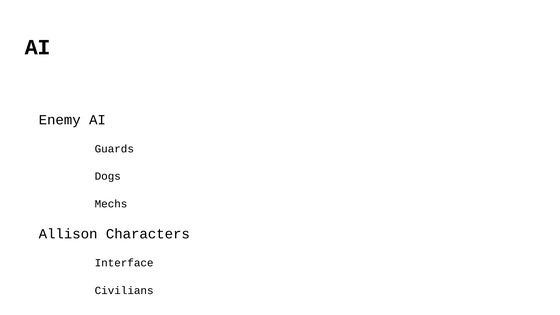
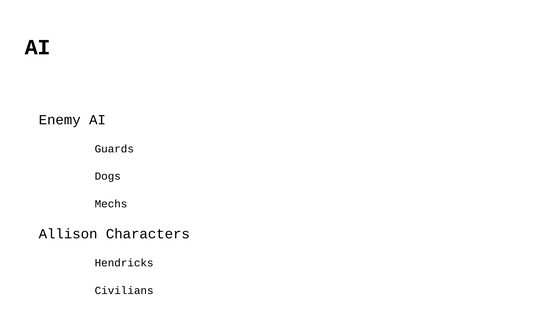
Interface: Interface -> Hendricks (124, 263)
